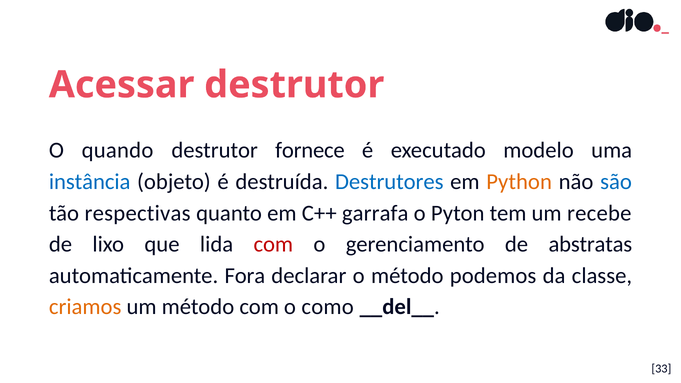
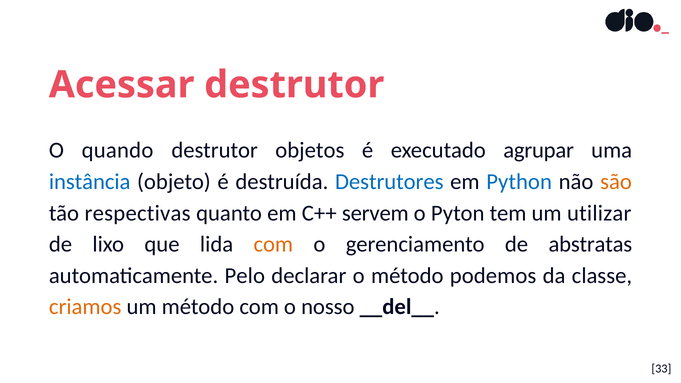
fornece: fornece -> objetos (310, 150)
modelo: modelo -> agrupar (539, 150)
Python colour: orange -> blue (519, 182)
são colour: blue -> orange (616, 182)
garrafa: garrafa -> servem (375, 213)
recebe: recebe -> utilizar (599, 213)
com colour: red -> orange (273, 244)
Fora: Fora -> Pelo (245, 276)
como: como -> nosso (328, 307)
